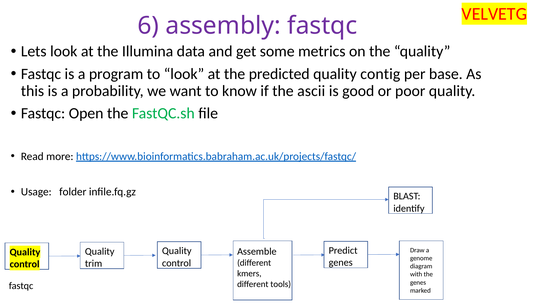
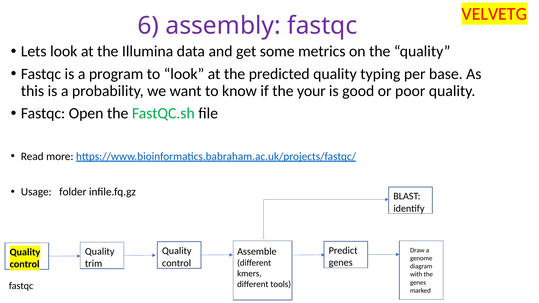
contig: contig -> typing (380, 74)
ascii: ascii -> your (311, 91)
